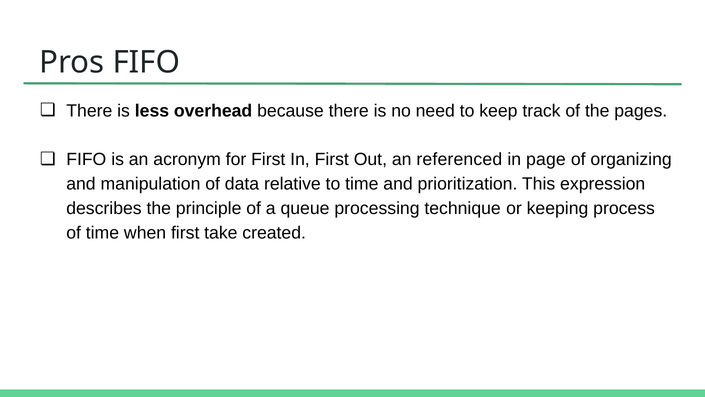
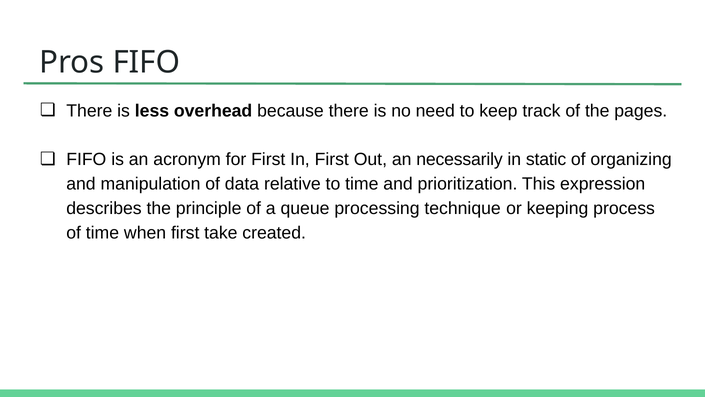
referenced: referenced -> necessarily (460, 159)
page: page -> static (546, 159)
